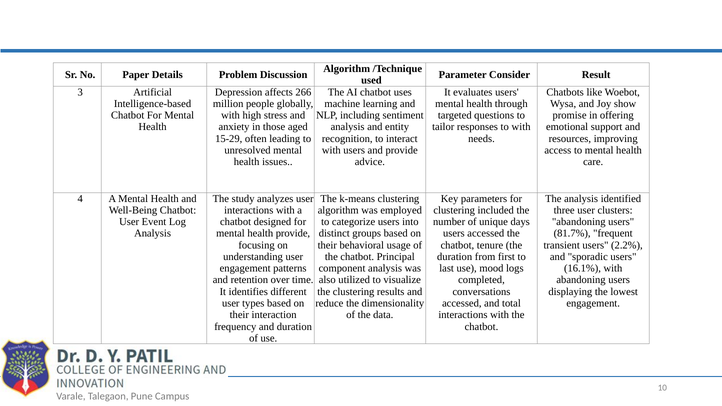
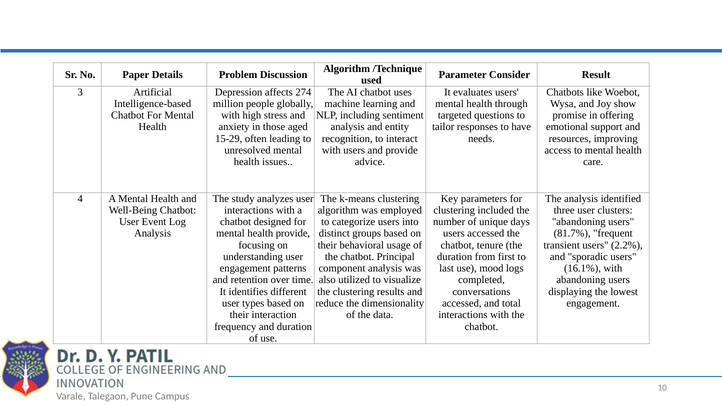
266: 266 -> 274 (303, 92)
to with: with -> have (521, 127)
